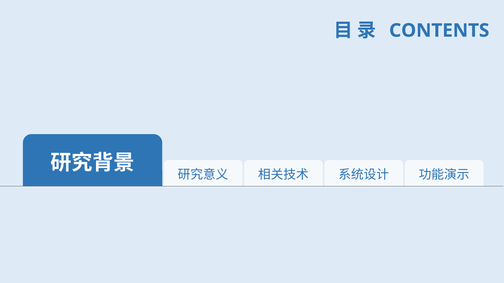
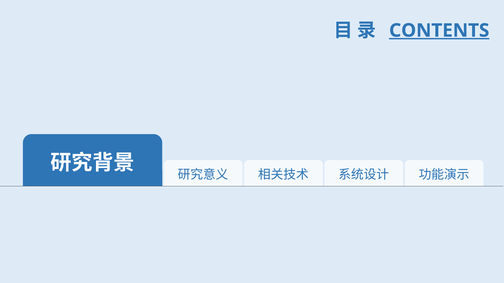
CONTENTS underline: none -> present (439, 31)
